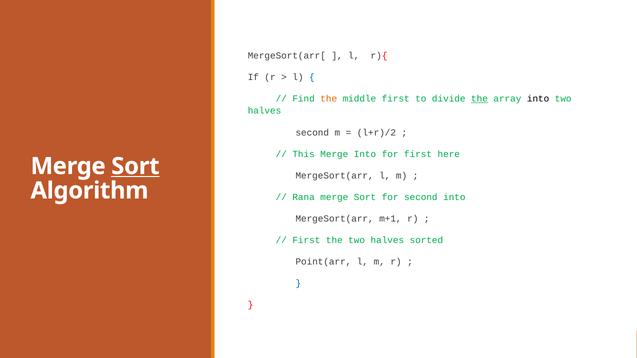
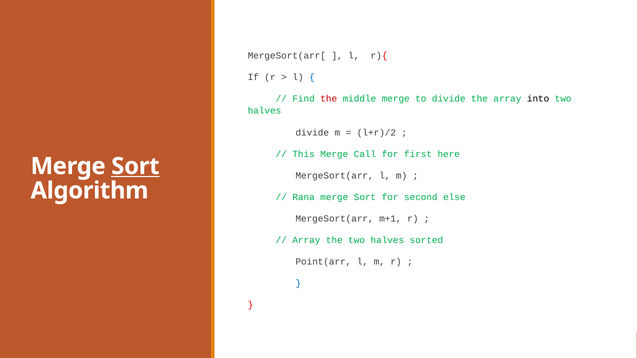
the colour: orange -> red (329, 99)
middle first: first -> merge (396, 99)
the underline: present -> none (479, 99)
second: second -> divide (312, 133)
Merge Into: Into -> Call (365, 154)
second into: into -> else (454, 197)
First: First -> Array (306, 240)
